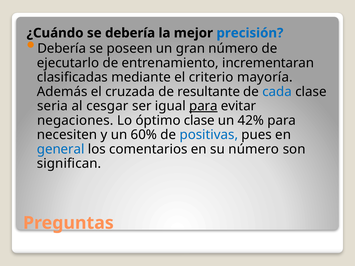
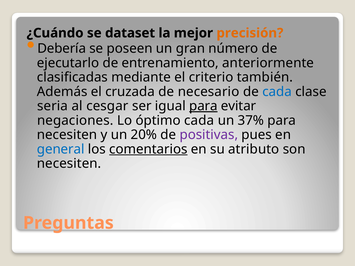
se debería: debería -> dataset (130, 33)
precisión colour: blue -> orange (250, 33)
incrementaran: incrementaran -> anteriormente (268, 63)
mayoría: mayoría -> también (265, 77)
resultante: resultante -> necesario (209, 92)
óptimo clase: clase -> cada (199, 121)
42%: 42% -> 37% (251, 121)
60%: 60% -> 20% (144, 135)
positivas colour: blue -> purple (209, 135)
comentarios underline: none -> present (148, 149)
su número: número -> atributo (254, 149)
significan: significan -> necesiten (69, 164)
